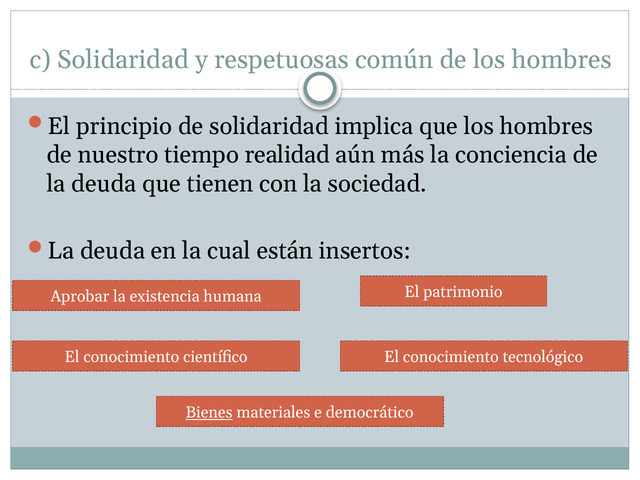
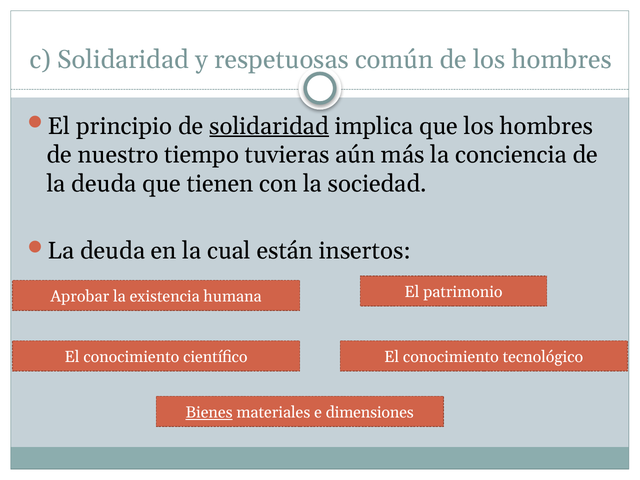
solidaridad underline: none -> present (269, 126)
realidad: realidad -> tuvieras (287, 155)
democrático: democrático -> dimensiones (370, 412)
